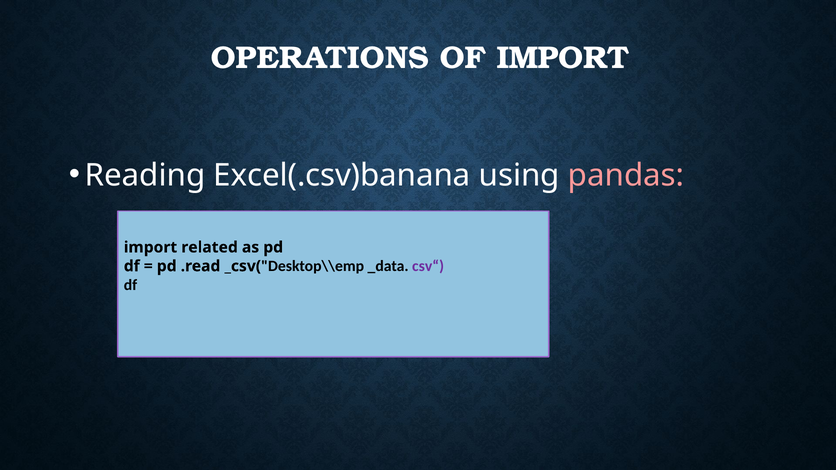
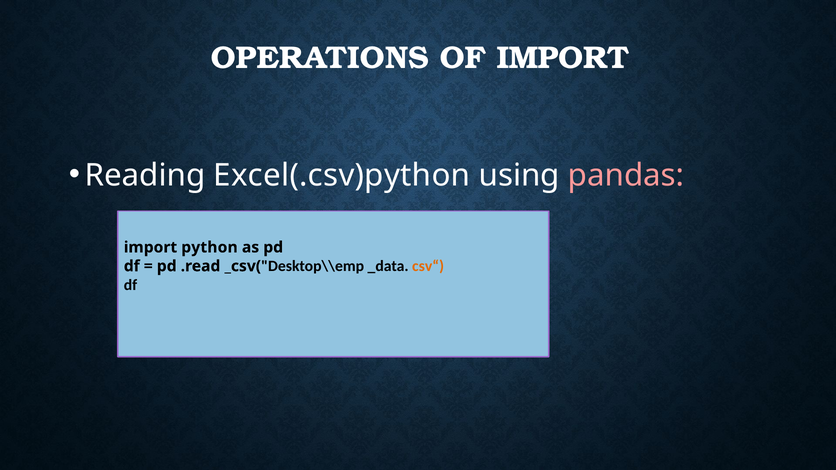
Excel(.csv)banana: Excel(.csv)banana -> Excel(.csv)python (342, 175)
related: related -> python (209, 247)
csv“ colour: purple -> orange (428, 266)
